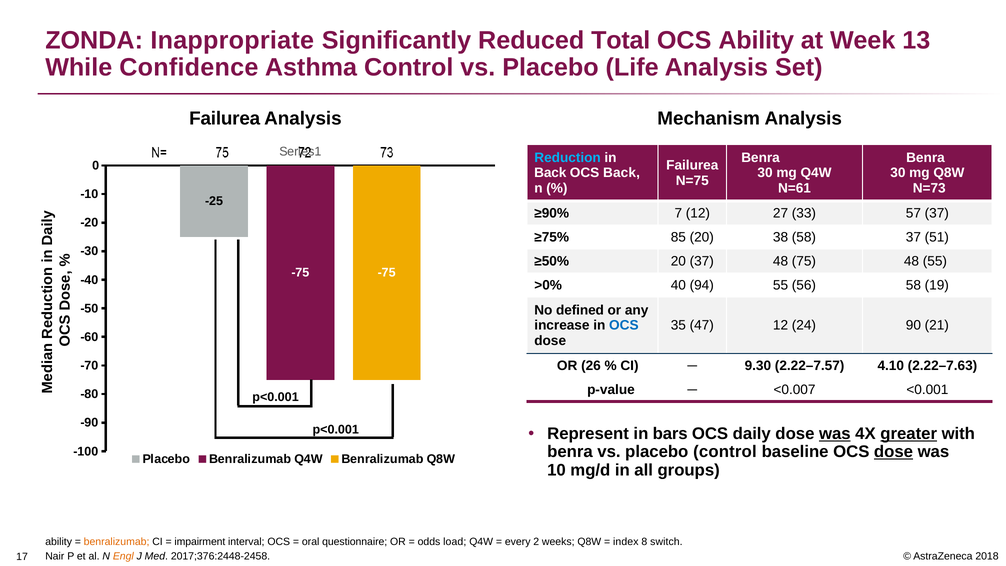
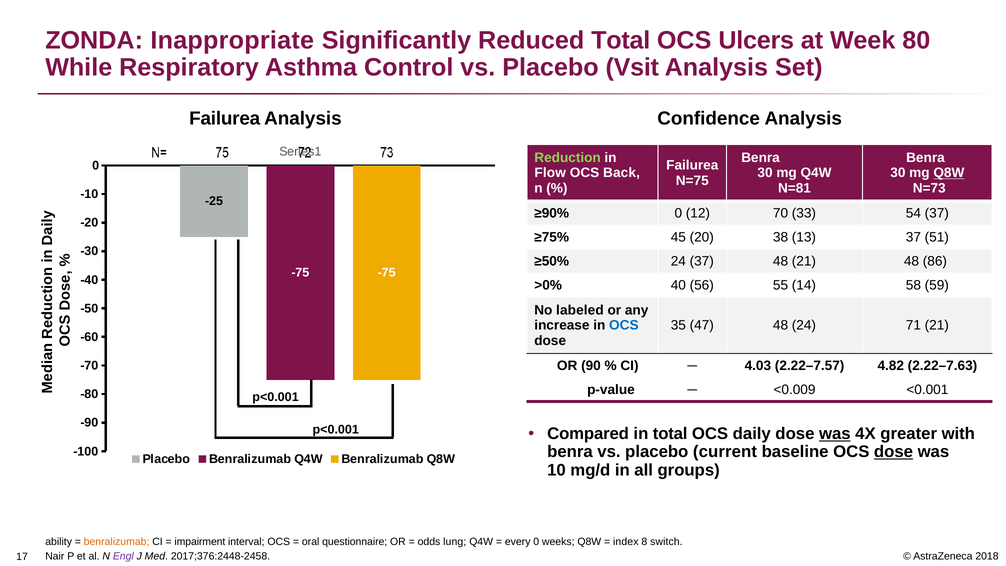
OCS Ability: Ability -> Ulcers (756, 40)
13: 13 -> 80 (916, 40)
Confidence: Confidence -> Respiratory (189, 67)
Life: Life -> Vsit (632, 67)
Mechanism: Mechanism -> Confidence (709, 119)
Reduction colour: light blue -> light green (568, 158)
Back: Back -> Flow (550, 173)
Q8W underline: none -> present (949, 173)
N=61: N=61 -> N=81 (794, 188)
≥90% 7: 7 -> 0 (678, 213)
27: 27 -> 70 (781, 213)
57: 57 -> 54 (913, 213)
85: 85 -> 45 (678, 237)
38 58: 58 -> 13 (804, 237)
≥50% 20: 20 -> 24 (678, 261)
48 75: 75 -> 21 (804, 261)
48 55: 55 -> 86 (935, 261)
94: 94 -> 56 (702, 285)
56: 56 -> 14 (804, 285)
19: 19 -> 59 (937, 285)
defined: defined -> labeled (580, 310)
47 12: 12 -> 48 (781, 325)
90: 90 -> 71 (913, 325)
26: 26 -> 90 (591, 366)
9.30: 9.30 -> 4.03 (758, 366)
4.10: 4.10 -> 4.82 (891, 366)
<0.007: <0.007 -> <0.009 (795, 390)
Represent: Represent -> Compared (588, 434)
in bars: bars -> total (670, 434)
greater underline: present -> none (909, 434)
placebo control: control -> current (725, 452)
load: load -> lung (455, 542)
every 2: 2 -> 0 (536, 542)
Engl colour: orange -> purple (123, 556)
